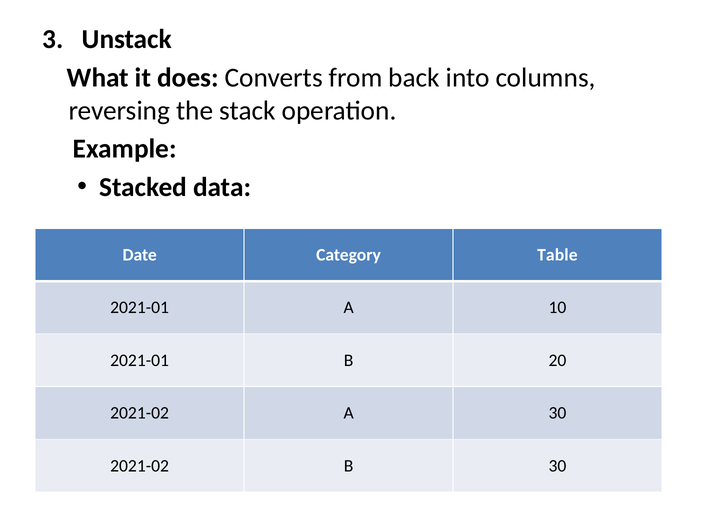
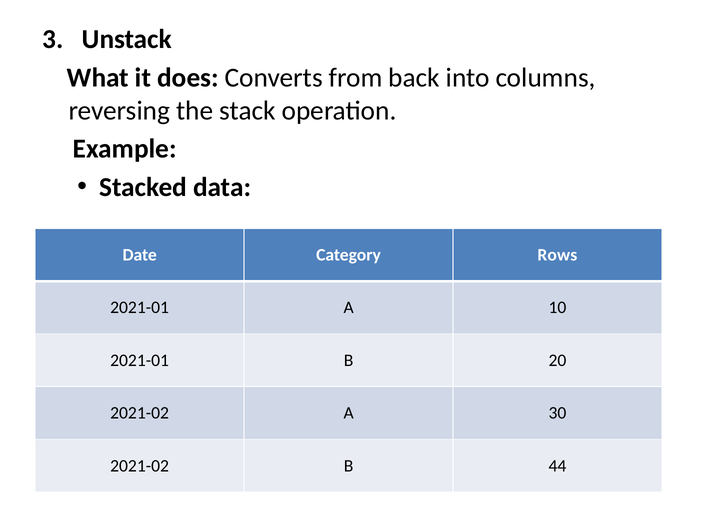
Table: Table -> Rows (557, 255)
B 30: 30 -> 44 (557, 466)
